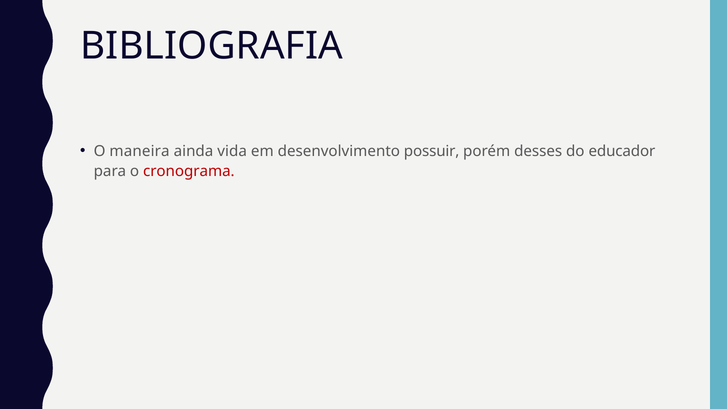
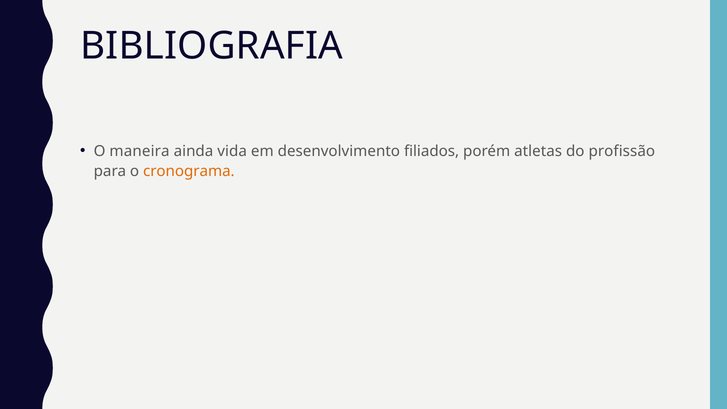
possuir: possuir -> filiados (432, 151)
desses: desses -> atletas (538, 151)
educador: educador -> profissão (622, 151)
cronograma colour: red -> orange (189, 171)
